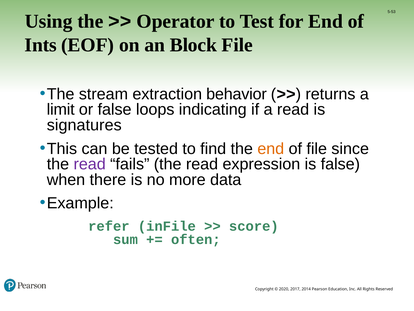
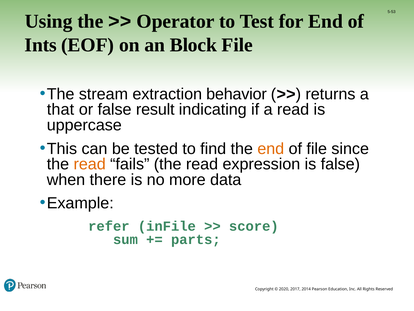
limit: limit -> that (61, 109)
loops: loops -> result (155, 109)
signatures: signatures -> uppercase (84, 125)
read colour: purple -> orange (90, 164)
often: often -> parts (196, 239)
